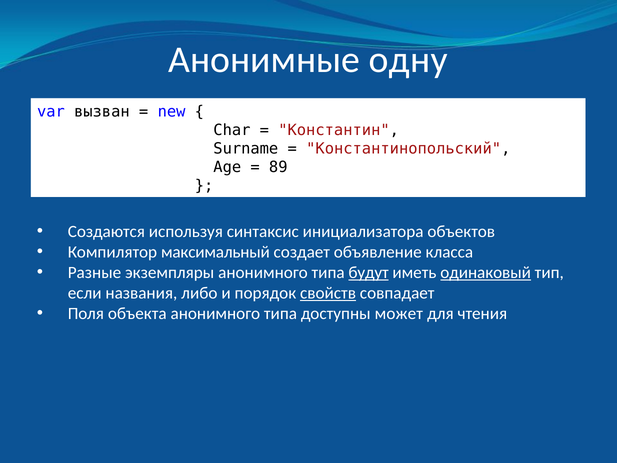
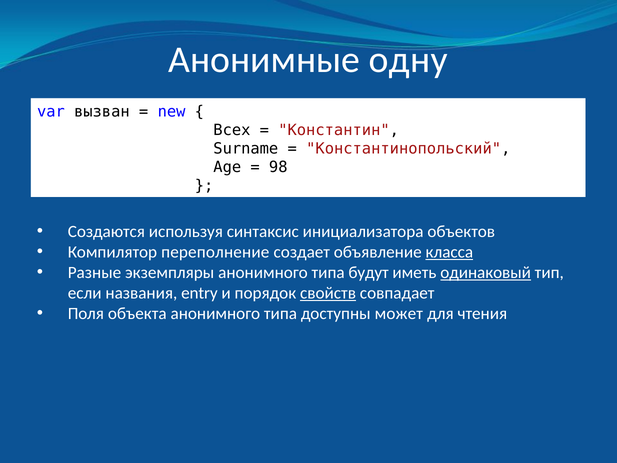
Char: Char -> Всех (232, 130)
89: 89 -> 98 (278, 167)
максимальный: максимальный -> переполнение (215, 252)
класса underline: none -> present (449, 252)
будут underline: present -> none (369, 272)
либо: либо -> entry (199, 293)
